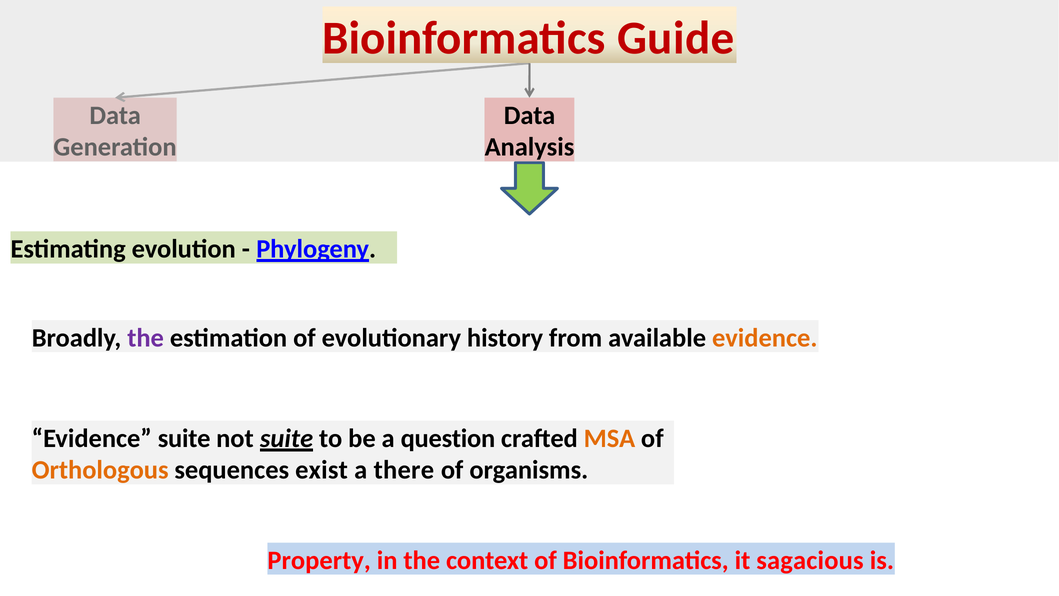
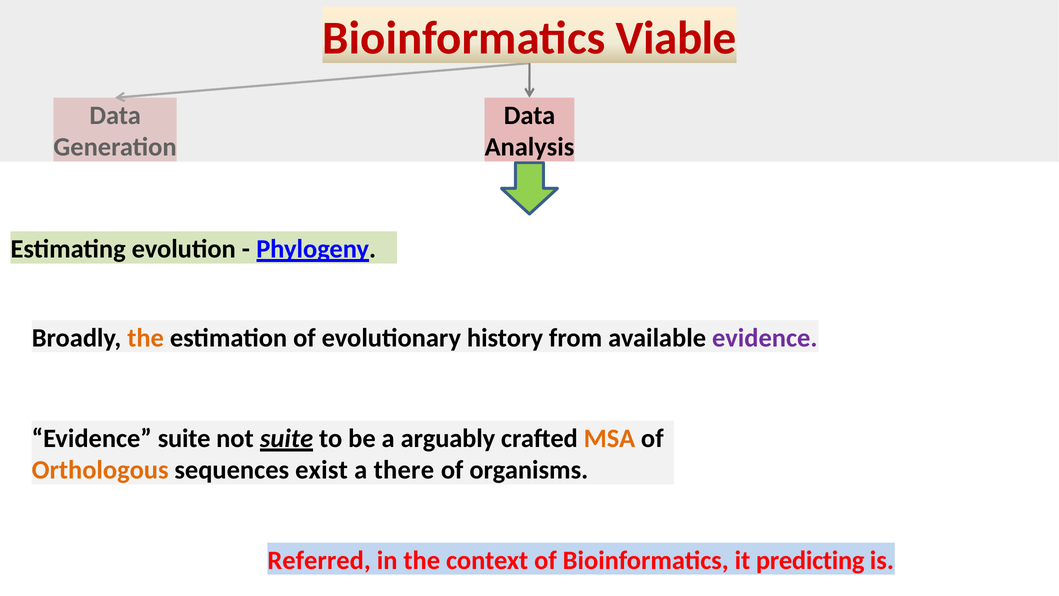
Guide: Guide -> Viable (676, 38)
the colour: purple -> orange (146, 338)
evidence colour: orange -> purple (765, 338)
question: question -> arguably (448, 438)
Property: Property -> Referred (319, 560)
sagacious: sagacious -> predicting (810, 560)
